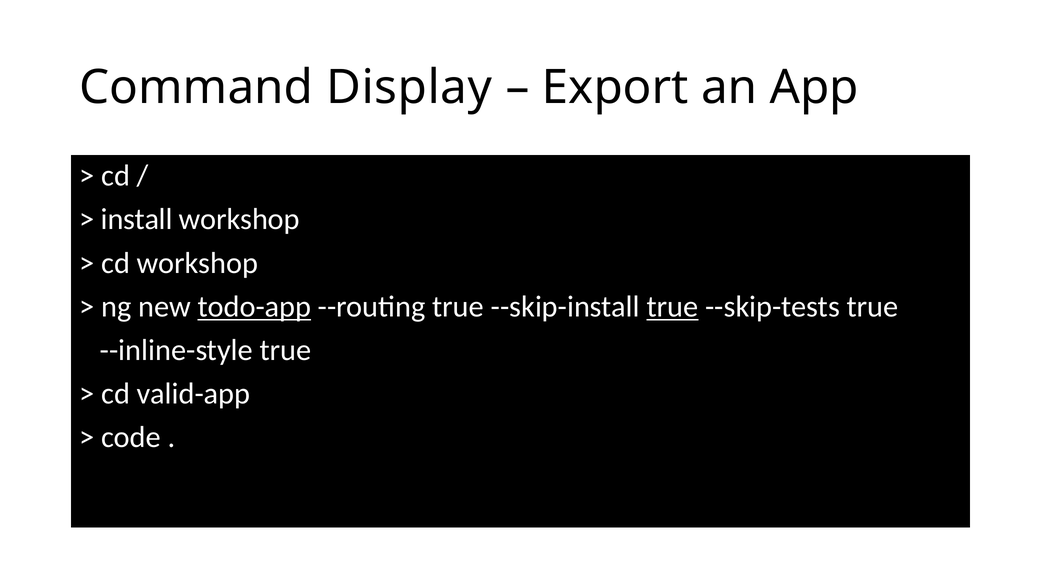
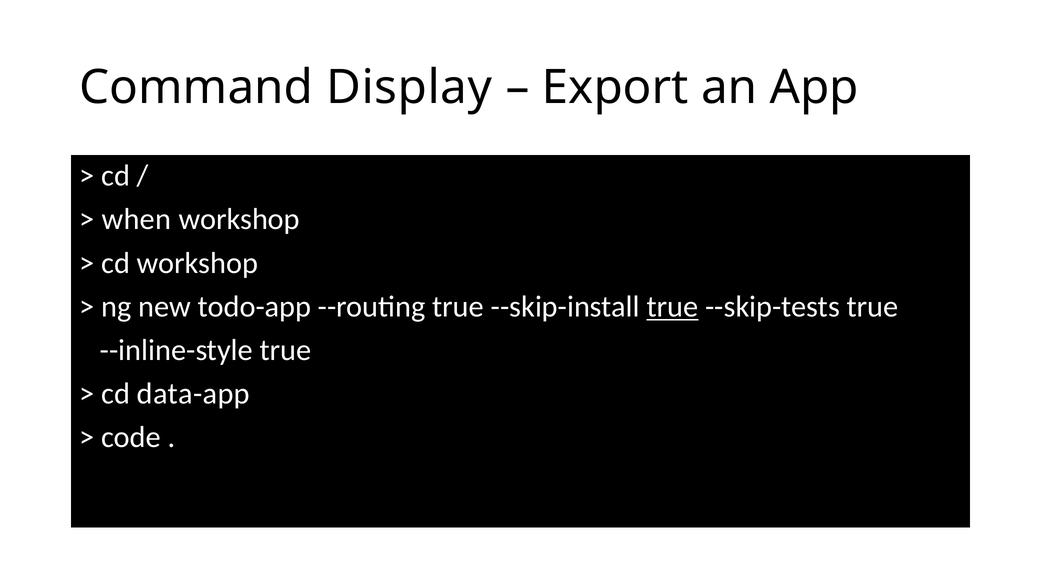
install: install -> when (136, 220)
todo-app underline: present -> none (254, 307)
valid-app: valid-app -> data-app (193, 394)
